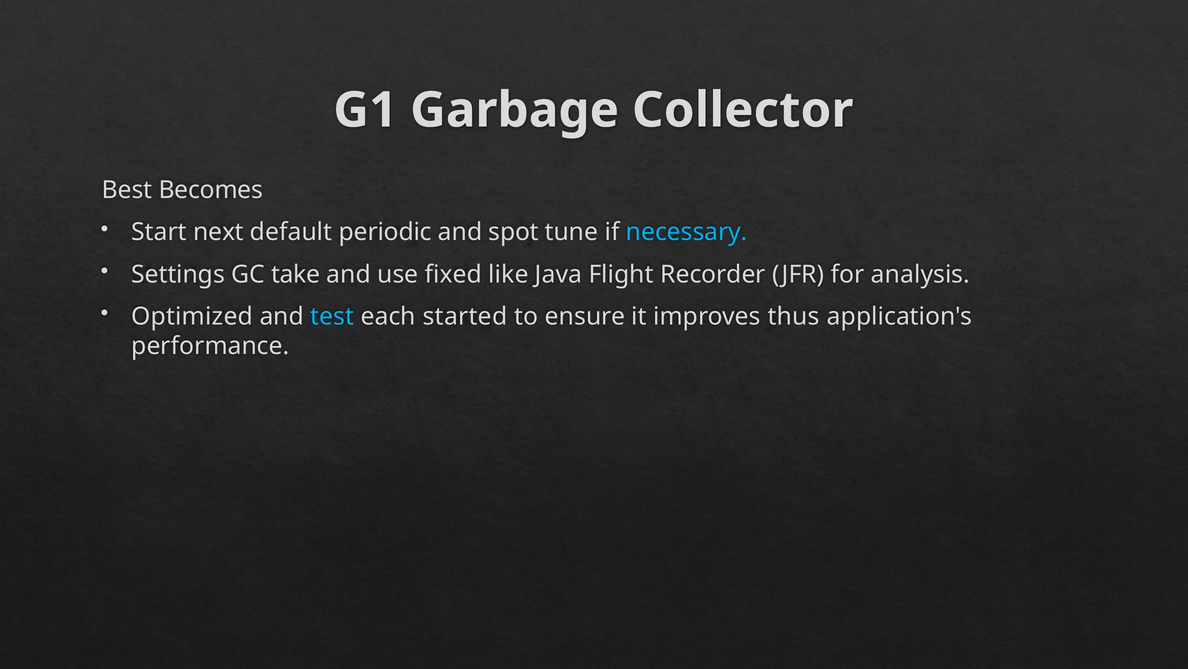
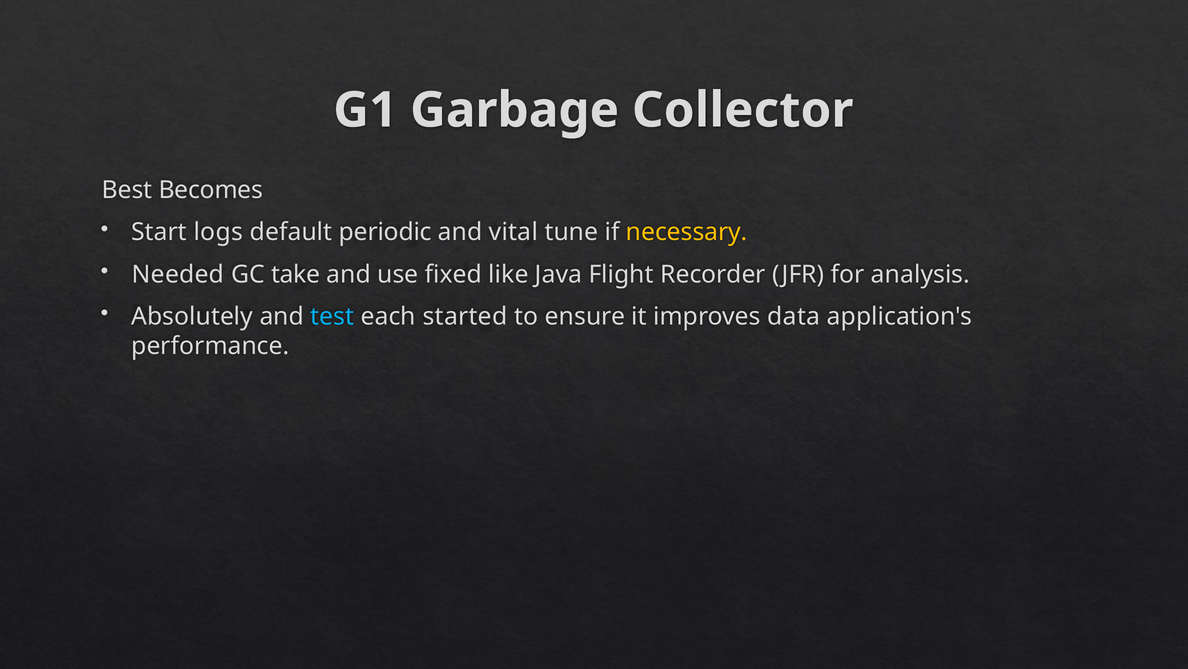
next: next -> logs (218, 232)
spot: spot -> vital (513, 232)
necessary colour: light blue -> yellow (687, 232)
Settings: Settings -> Needed (178, 274)
Optimized: Optimized -> Absolutely (192, 316)
thus: thus -> data (794, 316)
